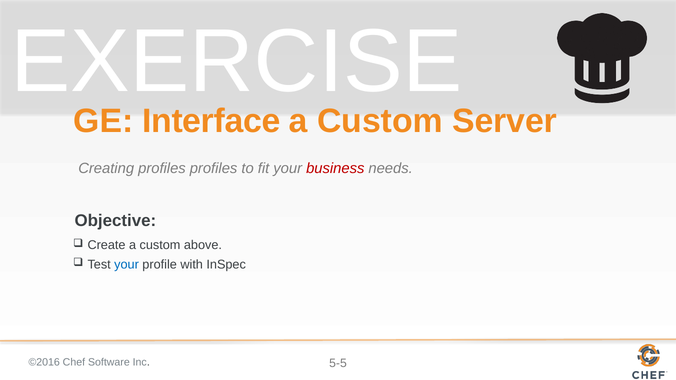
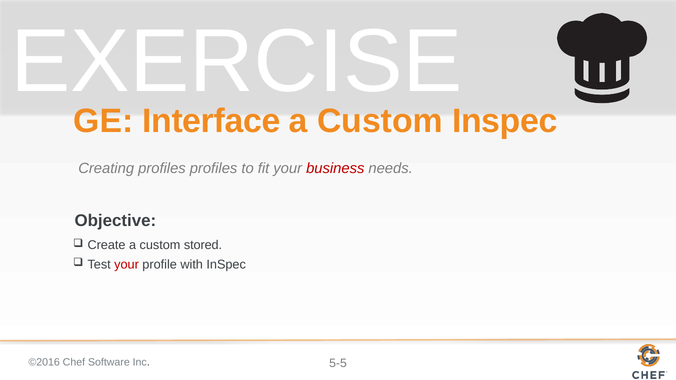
Custom Server: Server -> Inspec (505, 121)
above: above -> stored (203, 245)
your colour: blue -> red (127, 265)
